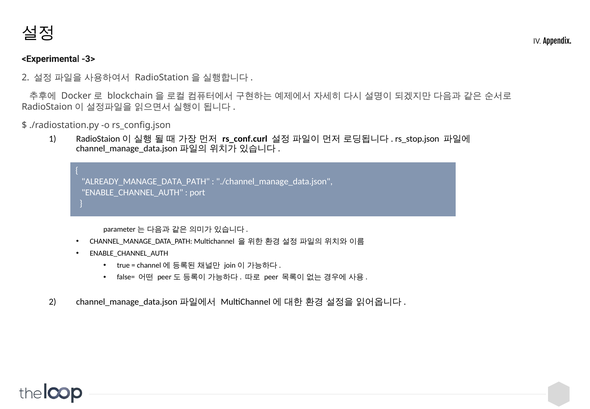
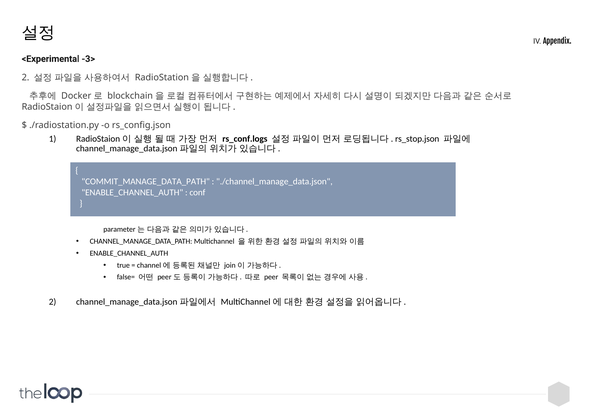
rs_conf.curl: rs_conf.curl -> rs_conf.logs (245, 139)
ALREADY_MANAGE_DATA_PATH: ALREADY_MANAGE_DATA_PATH -> COMMIT_MANAGE_DATA_PATH (146, 181)
port: port -> conf (197, 192)
